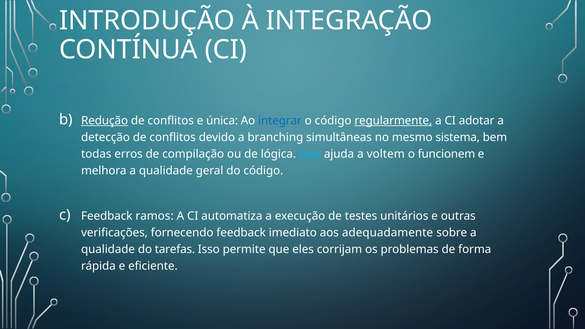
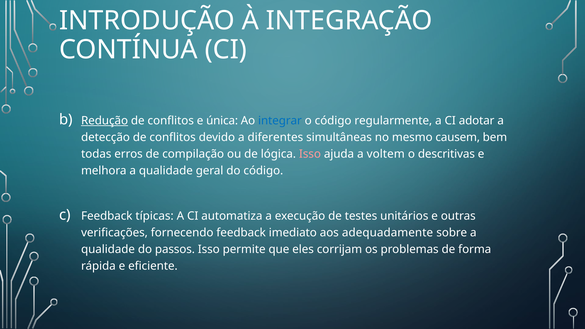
regularmente underline: present -> none (393, 121)
branching: branching -> diferentes (275, 137)
sistema: sistema -> causem (458, 137)
Isso colour: light blue -> pink (310, 154)
funcionem: funcionem -> descritivas (446, 154)
ramos: ramos -> típicas (155, 216)
tarefas: tarefas -> passos (175, 249)
